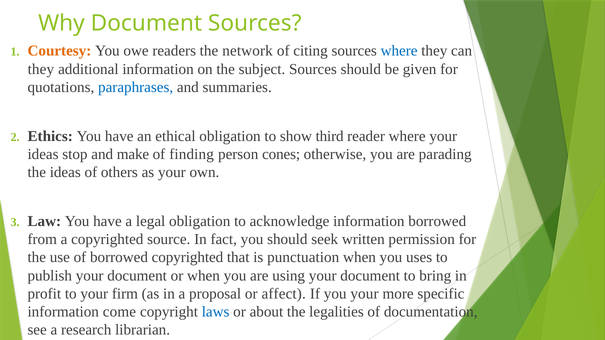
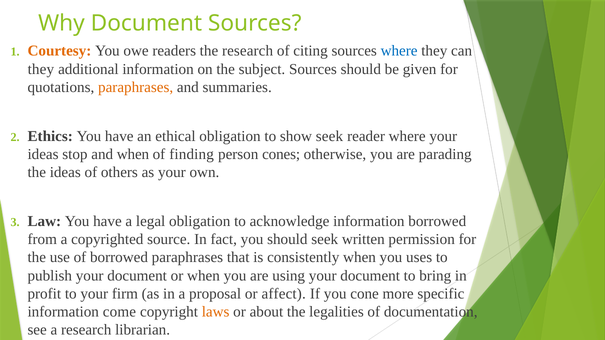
the network: network -> research (248, 51)
paraphrases colour: blue -> orange (136, 87)
show third: third -> seek (329, 136)
and make: make -> when (133, 154)
borrowed copyrighted: copyrighted -> paraphrases (187, 258)
punctuation: punctuation -> consistently (303, 258)
you your: your -> cone (365, 294)
laws colour: blue -> orange (216, 312)
